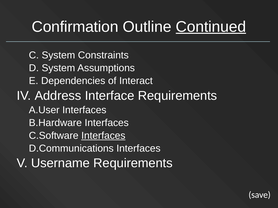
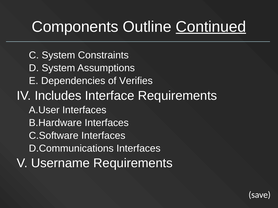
Confirmation: Confirmation -> Components (75, 27)
Interact: Interact -> Verifies (136, 81)
Address: Address -> Includes (58, 96)
Interfaces underline: present -> none (103, 136)
